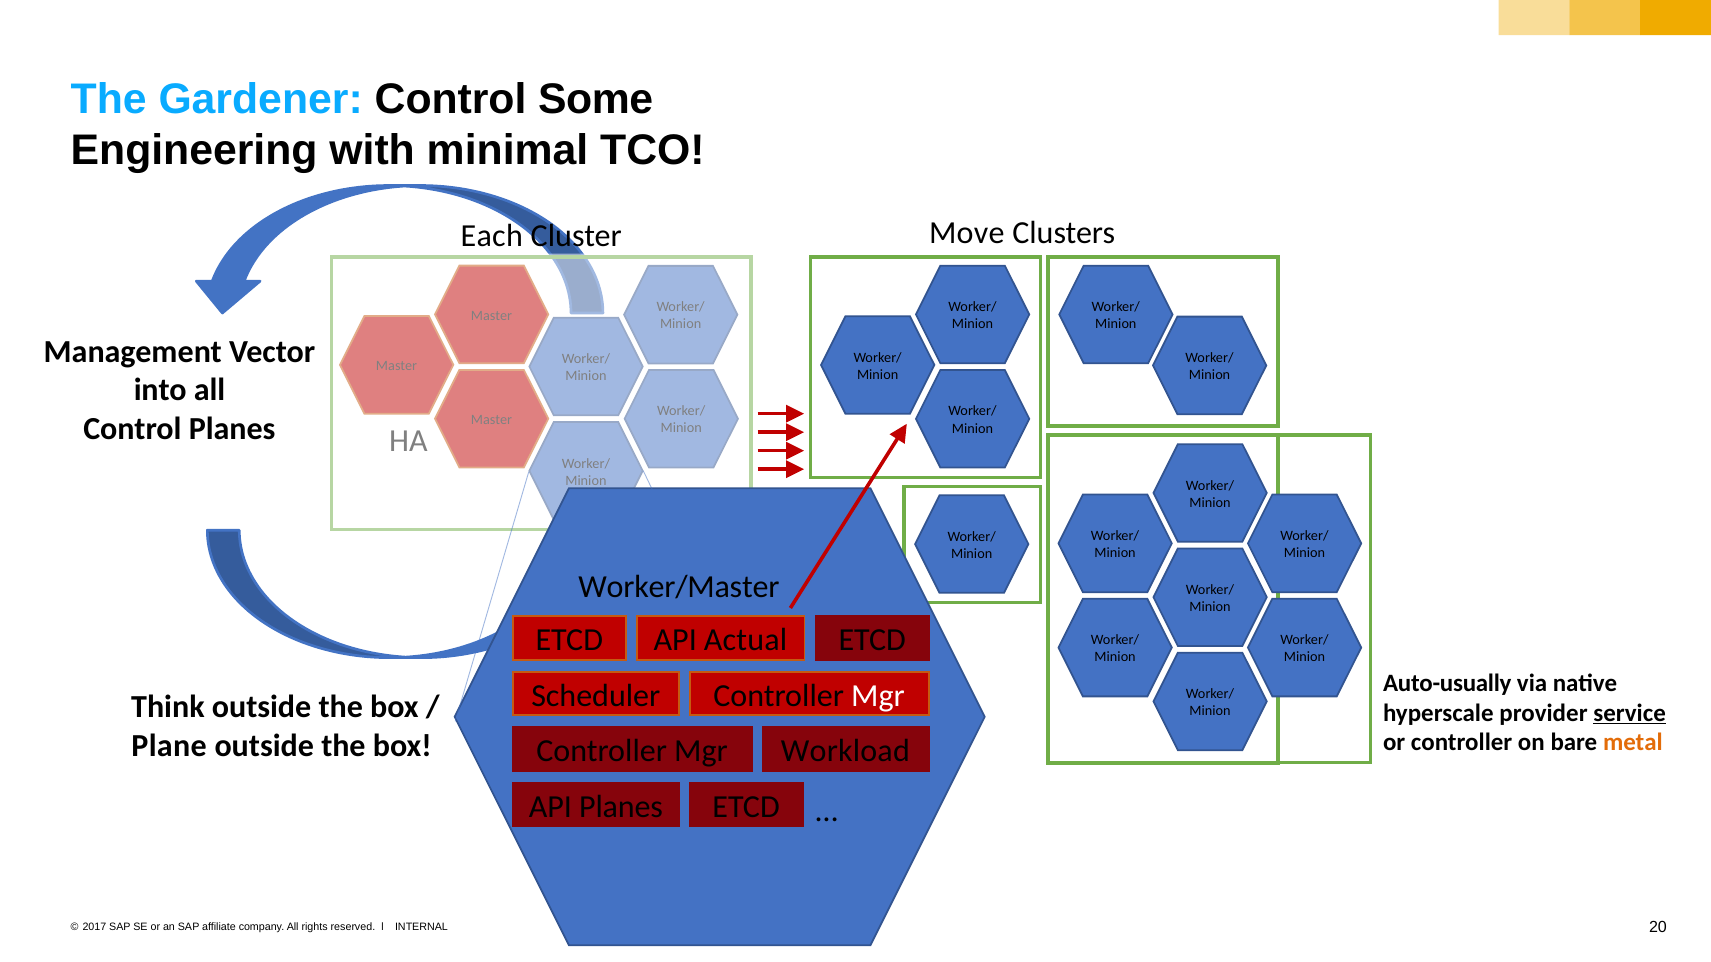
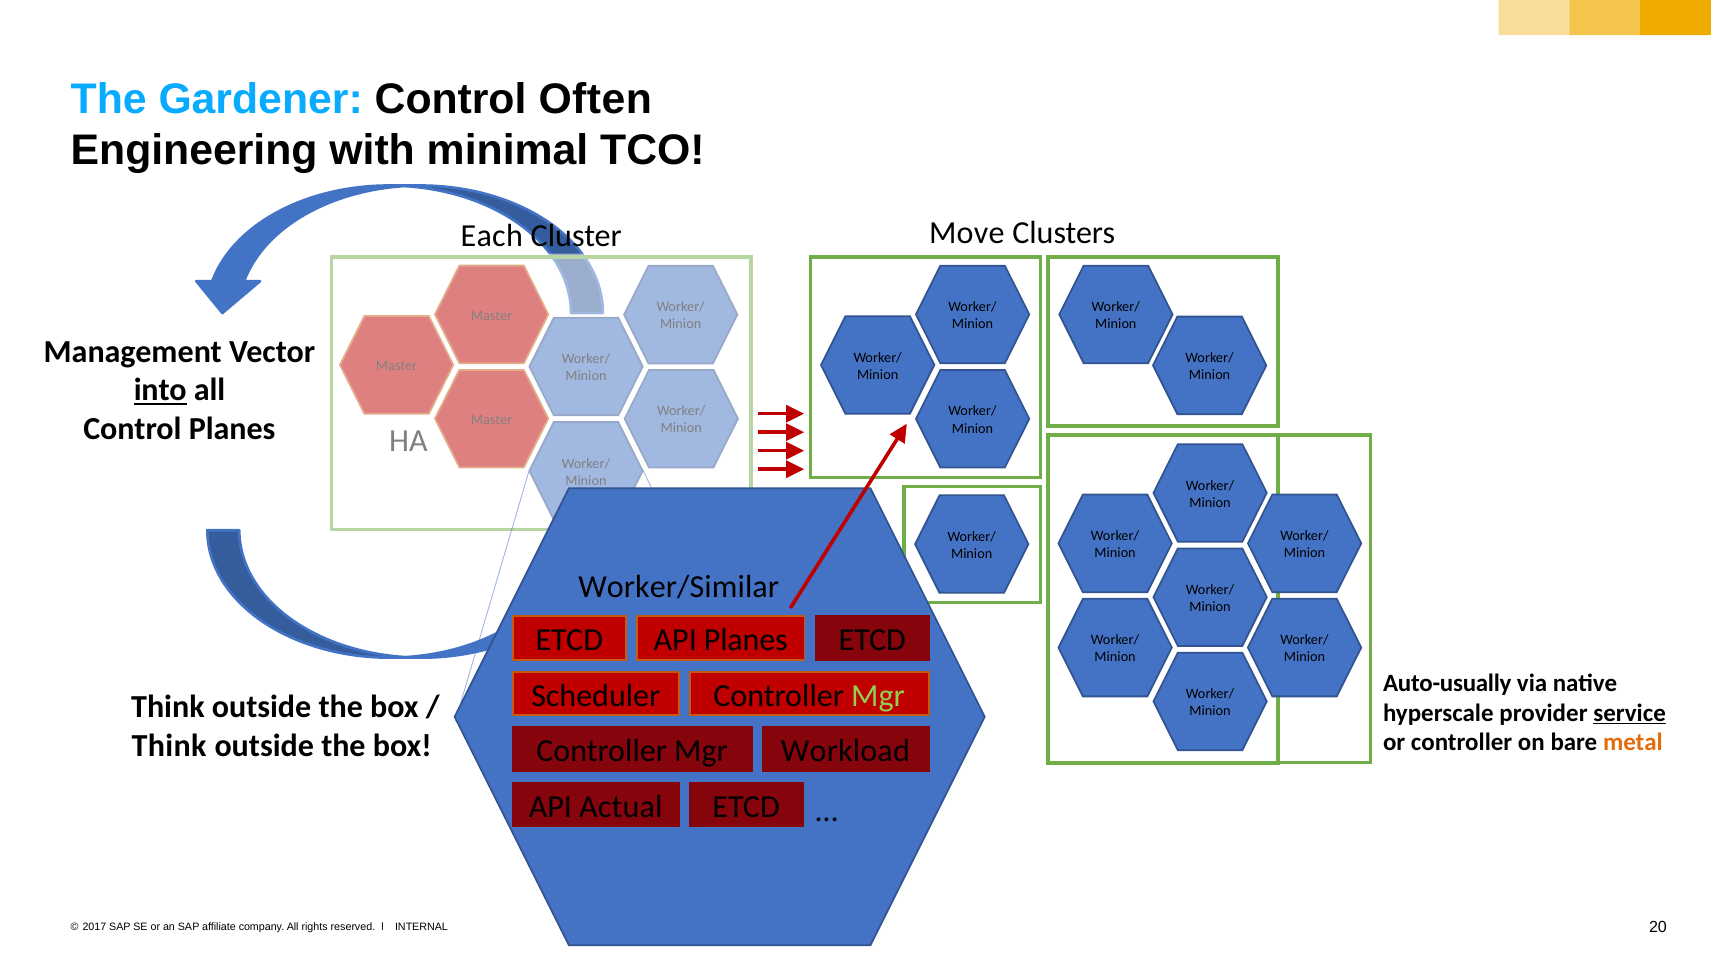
Some: Some -> Often (595, 99)
into underline: none -> present (160, 390)
Worker/Master: Worker/Master -> Worker/Similar (679, 587)
API Actual: Actual -> Planes (746, 640)
Mgr colour: white -> light green (878, 696)
Plane: Plane -> Think (169, 746)
API Planes: Planes -> Actual (621, 807)
